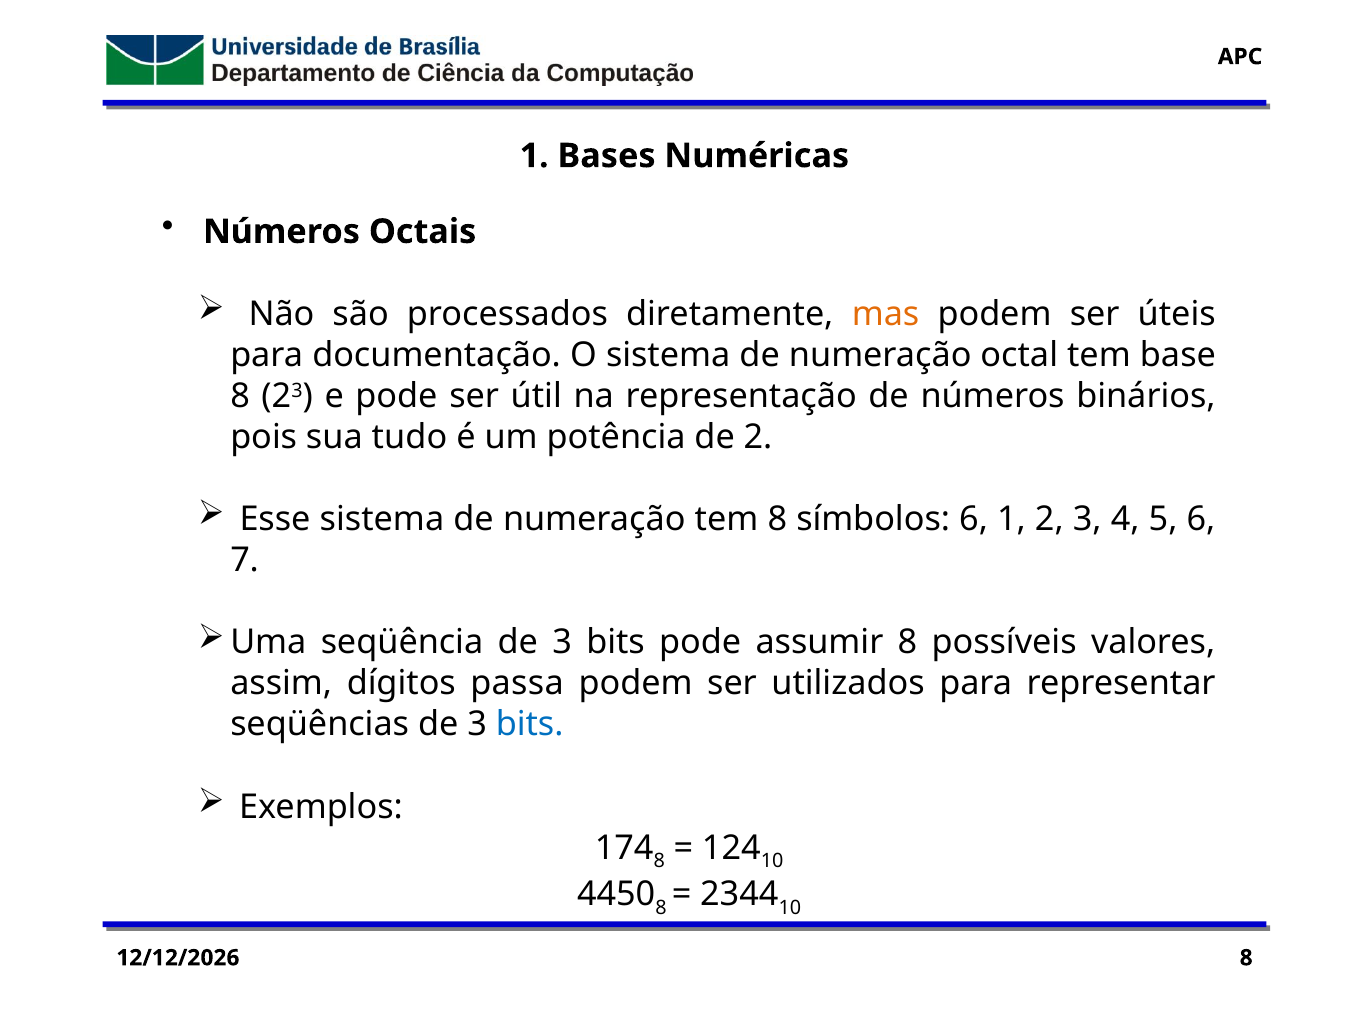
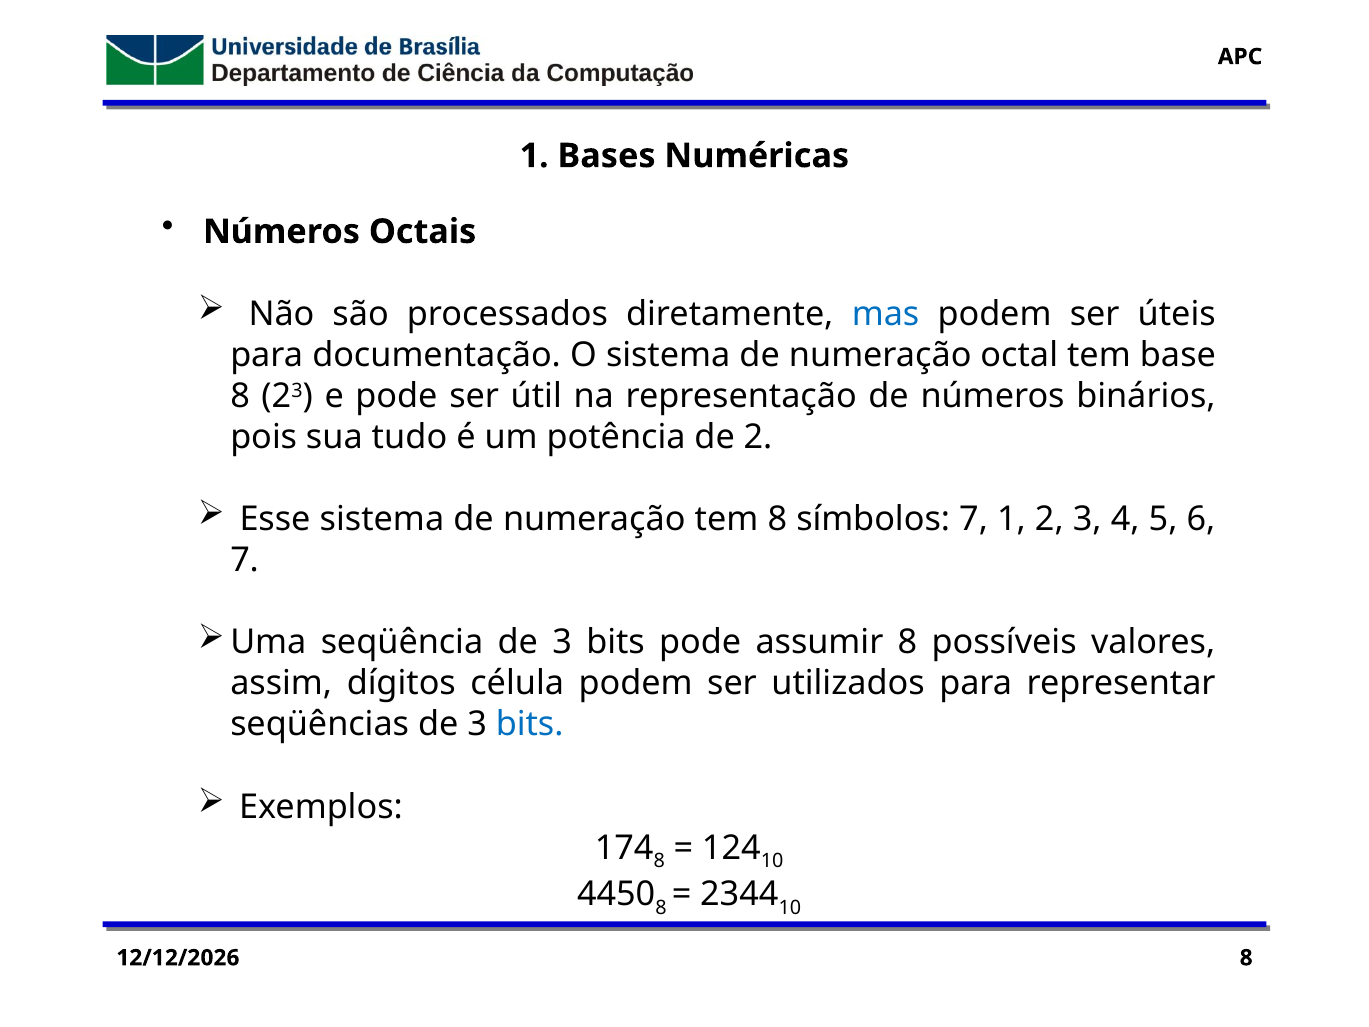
mas colour: orange -> blue (886, 314)
símbolos 6: 6 -> 7 (974, 519)
passa: passa -> célula (517, 683)
